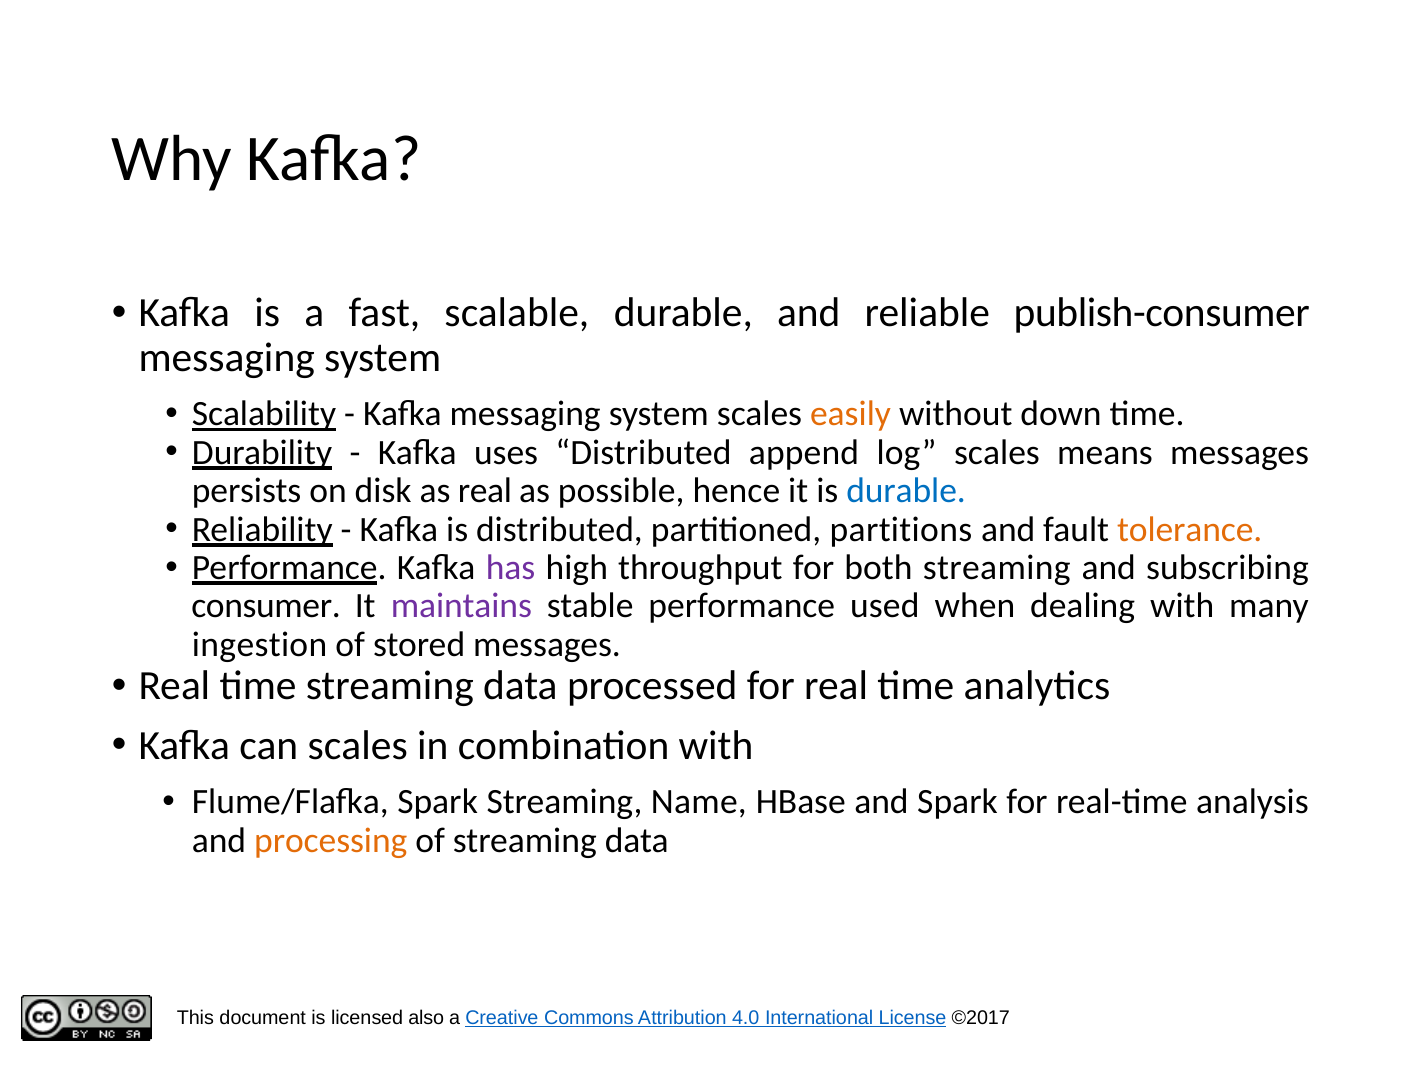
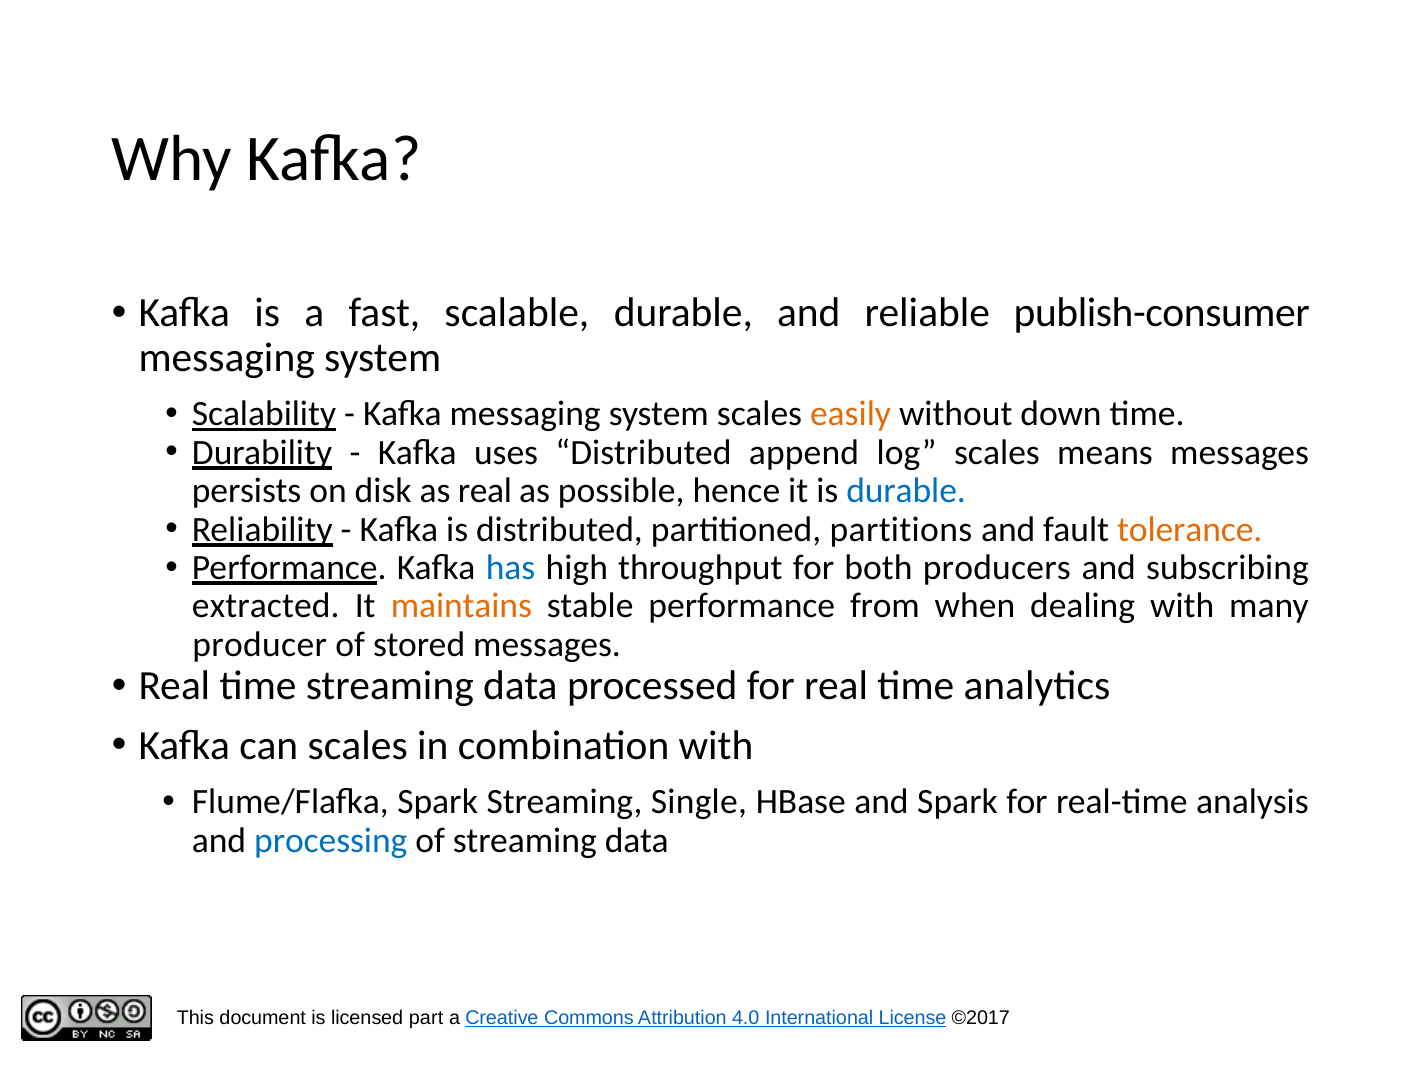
has colour: purple -> blue (511, 568)
both streaming: streaming -> producers (997, 568)
consumer: consumer -> extracted (266, 606)
maintains colour: purple -> orange (461, 606)
used: used -> from (885, 606)
ingestion: ingestion -> producer (260, 645)
Name: Name -> Single (699, 803)
processing colour: orange -> blue (331, 841)
also: also -> part (426, 1018)
